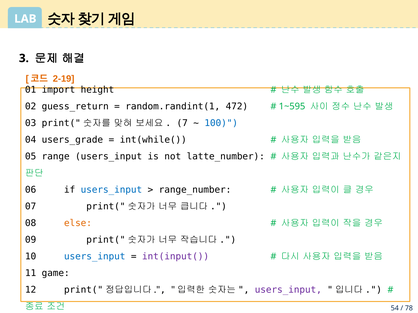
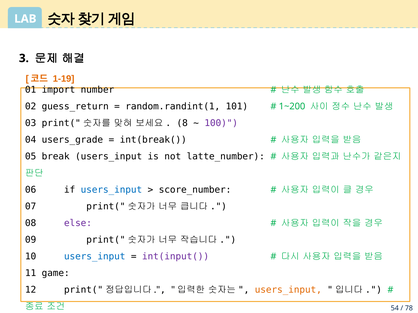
2-19: 2-19 -> 1-19 (64, 79)
height: height -> number (97, 90)
472: 472 -> 101 (237, 107)
1~595: 1~595 -> 1~200 (292, 107)
7: 7 -> 8 (182, 123)
100 colour: blue -> purple (221, 123)
int(while(: int(while( -> int(break( (153, 140)
range: range -> break (56, 157)
range_number: range_number -> score_number (195, 190)
else colour: orange -> purple (78, 223)
users_input colour: purple -> orange (288, 290)
